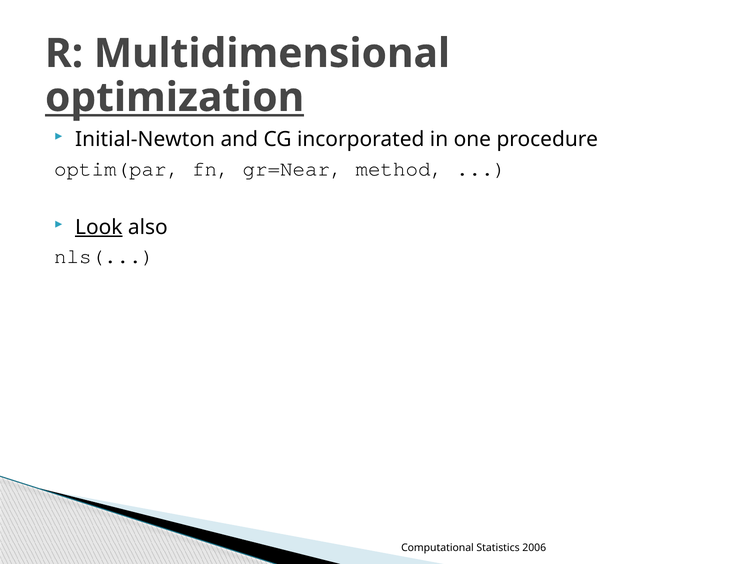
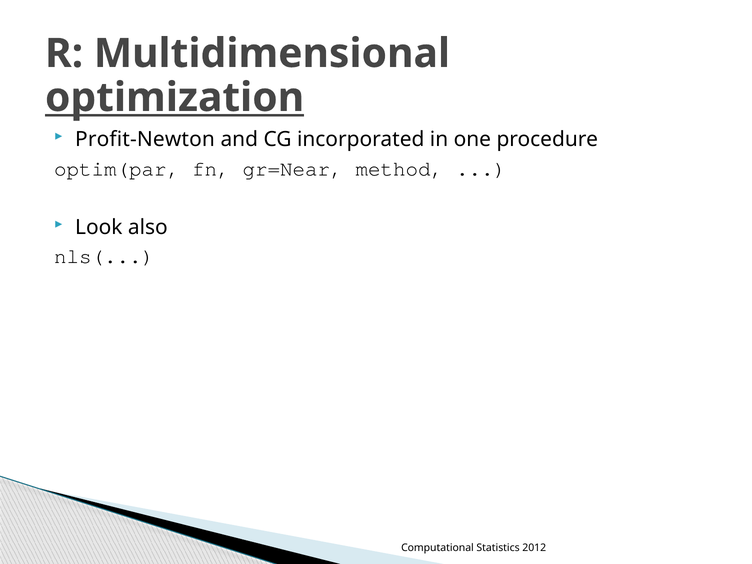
Initial-Newton: Initial-Newton -> Profit-Newton (145, 140)
Look underline: present -> none (99, 227)
2006: 2006 -> 2012 (534, 548)
